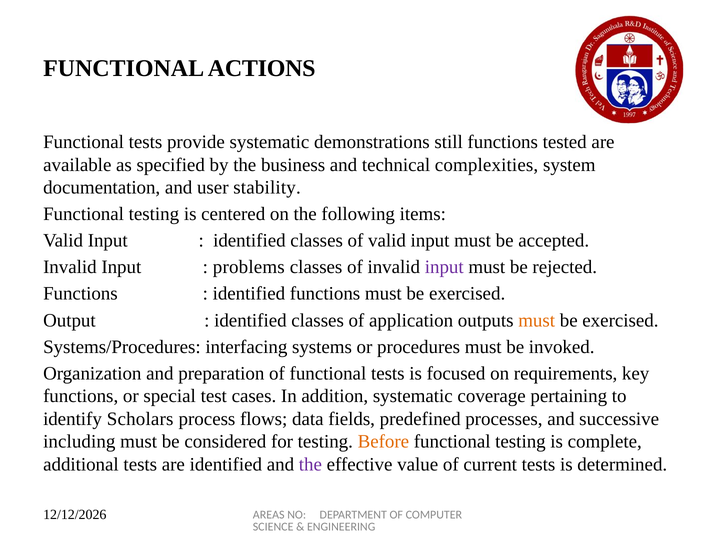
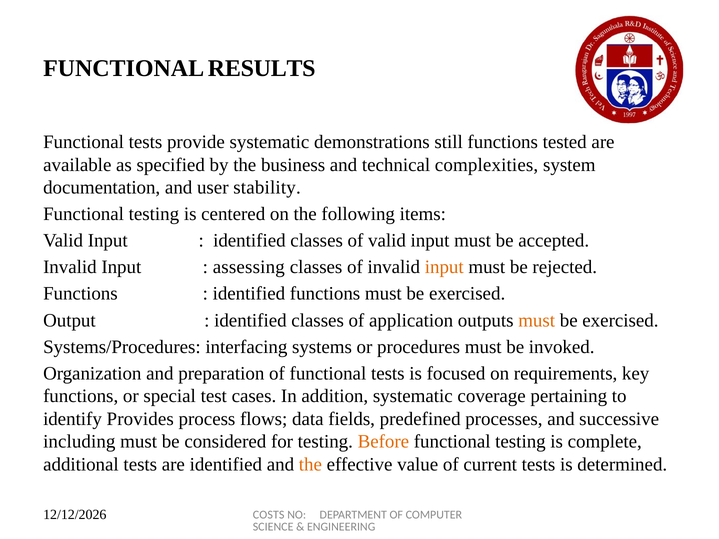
ACTIONS: ACTIONS -> RESULTS (262, 68)
problems: problems -> assessing (249, 267)
input colour: purple -> orange (444, 267)
Scholars: Scholars -> Provides (140, 419)
the colour: purple -> orange (310, 465)
AREAS: AREAS -> COSTS (269, 515)
